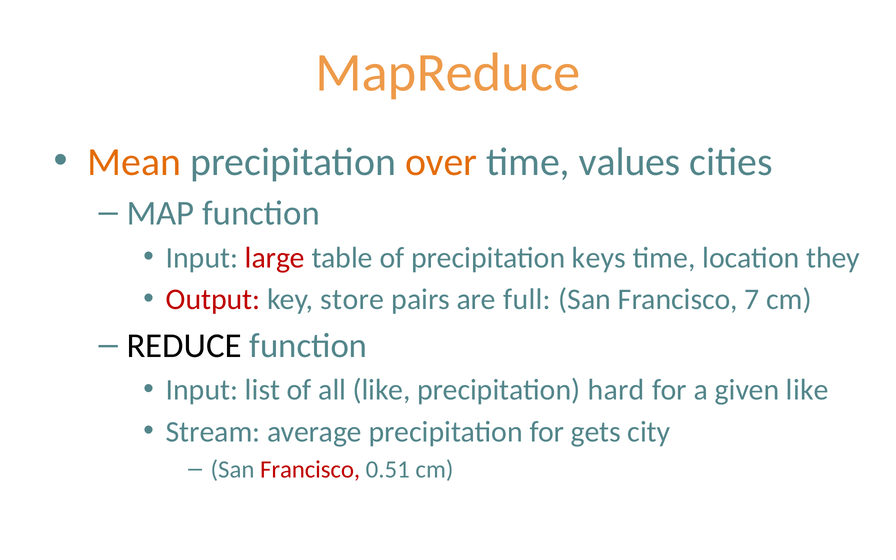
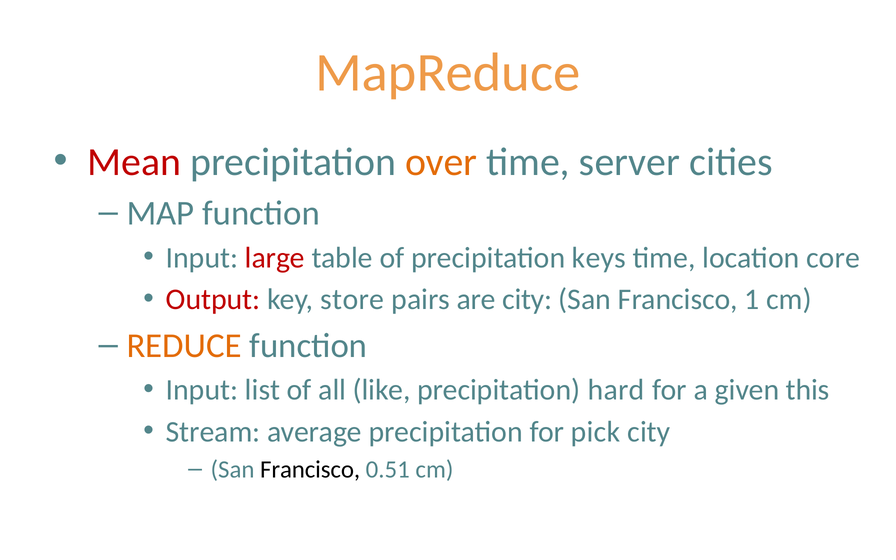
Mean colour: orange -> red (134, 162)
values: values -> server (630, 162)
they: they -> core (833, 258)
are full: full -> city (527, 299)
7: 7 -> 1 (752, 299)
REDUCE colour: black -> orange (184, 346)
given like: like -> this (808, 390)
gets: gets -> pick (596, 432)
Francisco colour: red -> black (310, 469)
